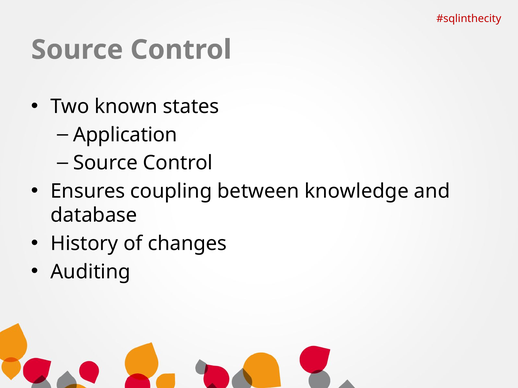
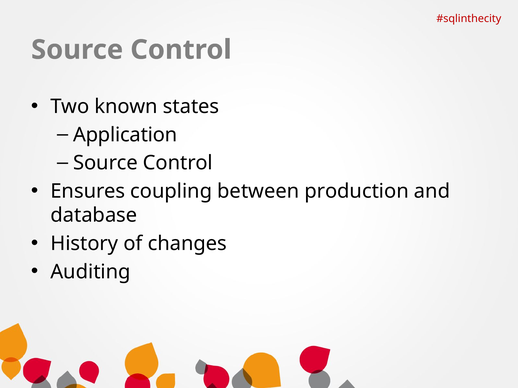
knowledge: knowledge -> production (357, 191)
